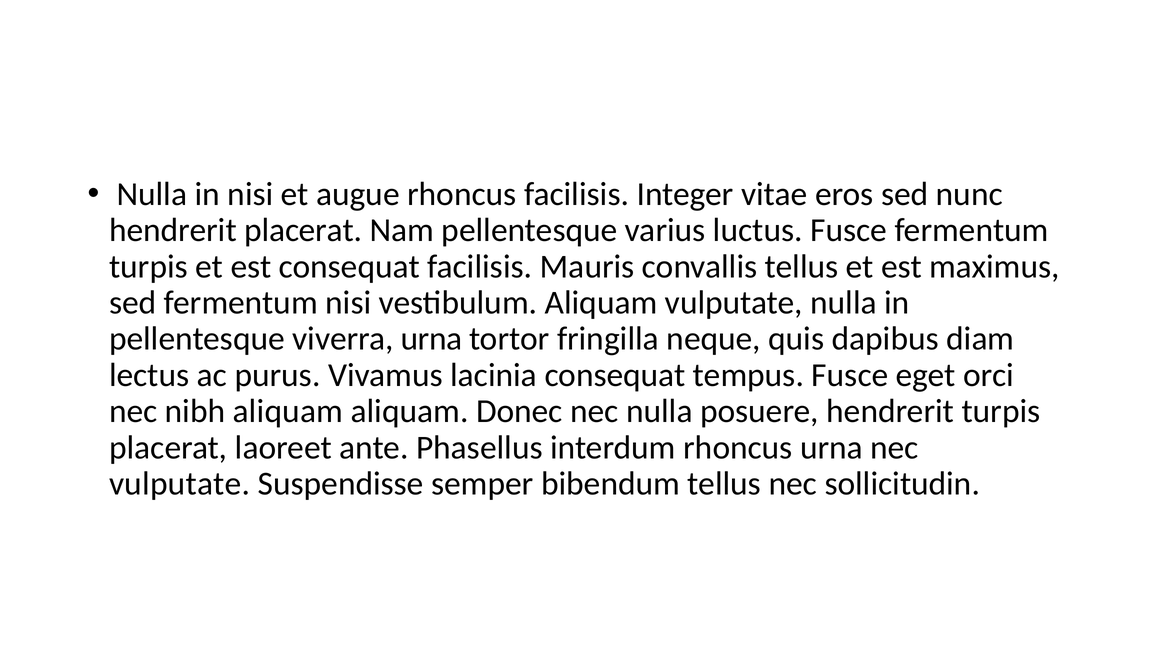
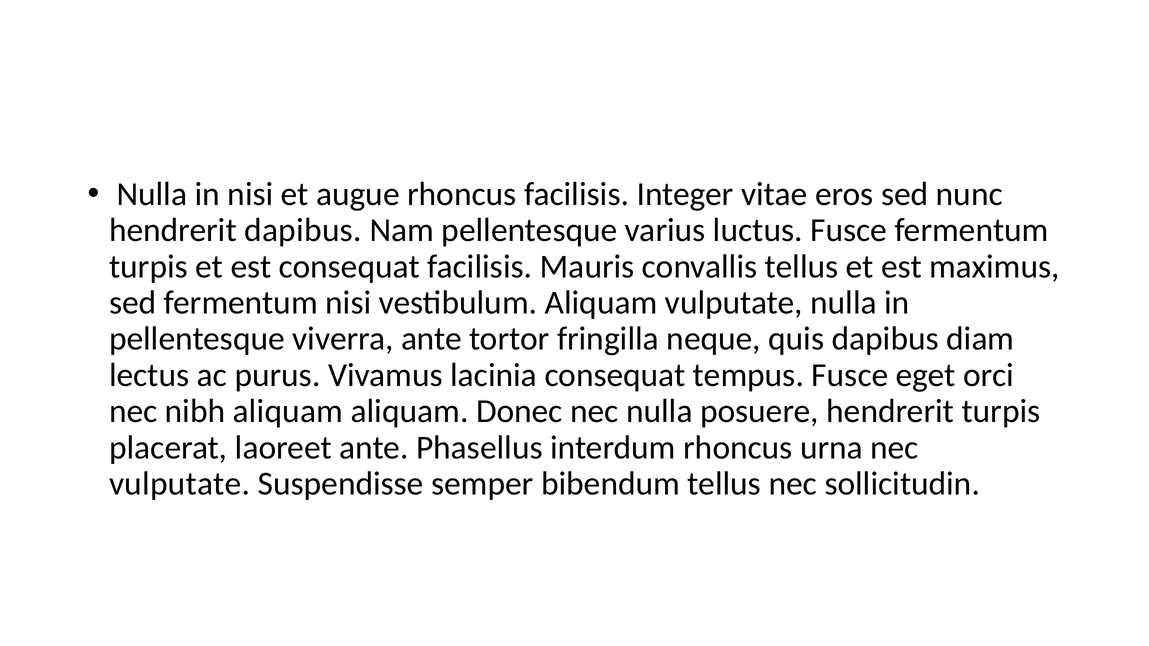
hendrerit placerat: placerat -> dapibus (303, 230)
viverra urna: urna -> ante (432, 339)
